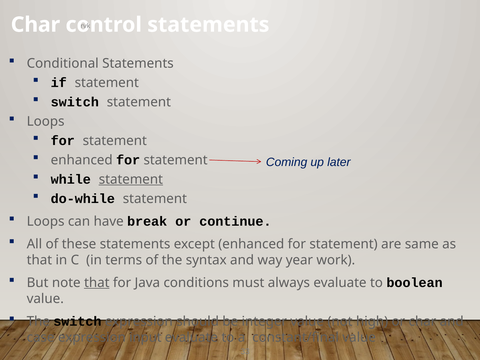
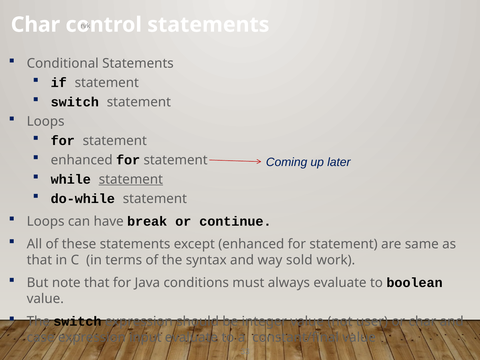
year: year -> sold (299, 260)
that underline: present -> none (97, 283)
high: high -> user (372, 321)
